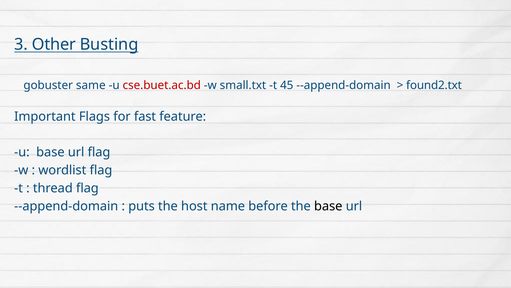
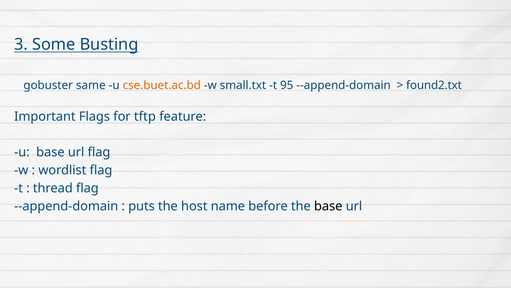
Other: Other -> Some (54, 44)
cse.buet.ac.bd colour: red -> orange (162, 85)
45: 45 -> 95 (287, 85)
fast: fast -> tftp (145, 116)
